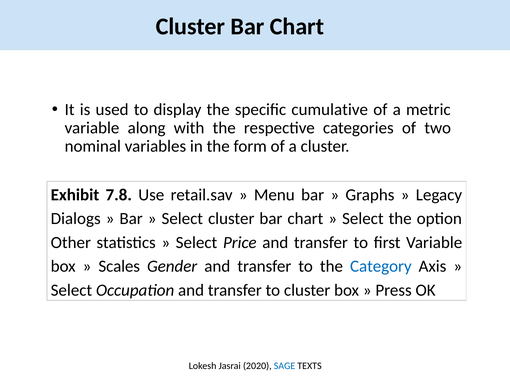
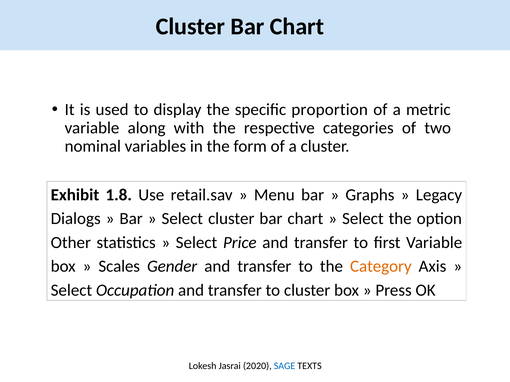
cumulative: cumulative -> proportion (330, 110)
7.8: 7.8 -> 1.8 (119, 195)
Category colour: blue -> orange (381, 267)
